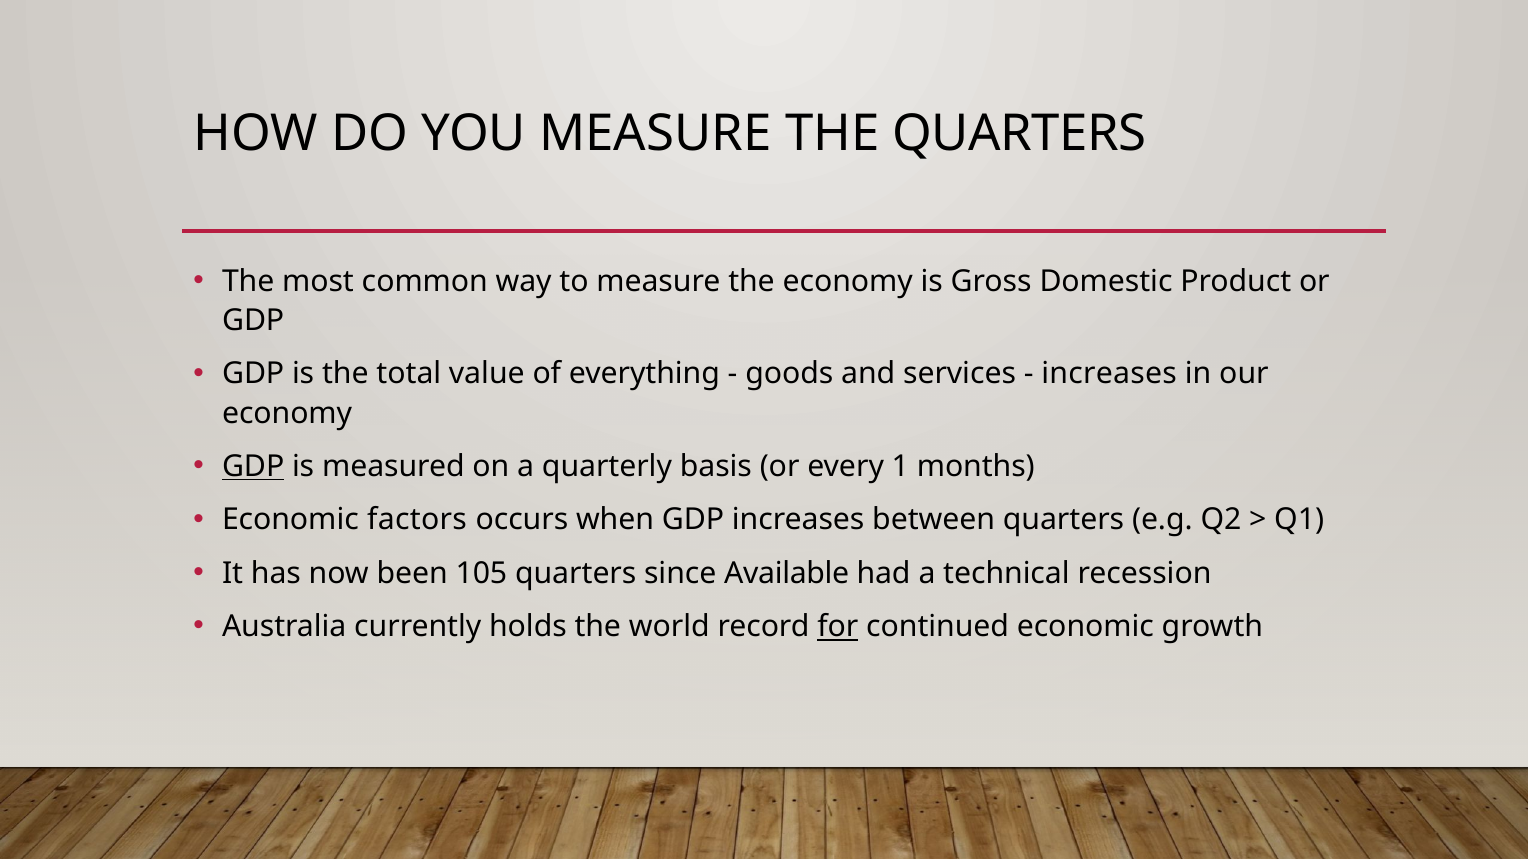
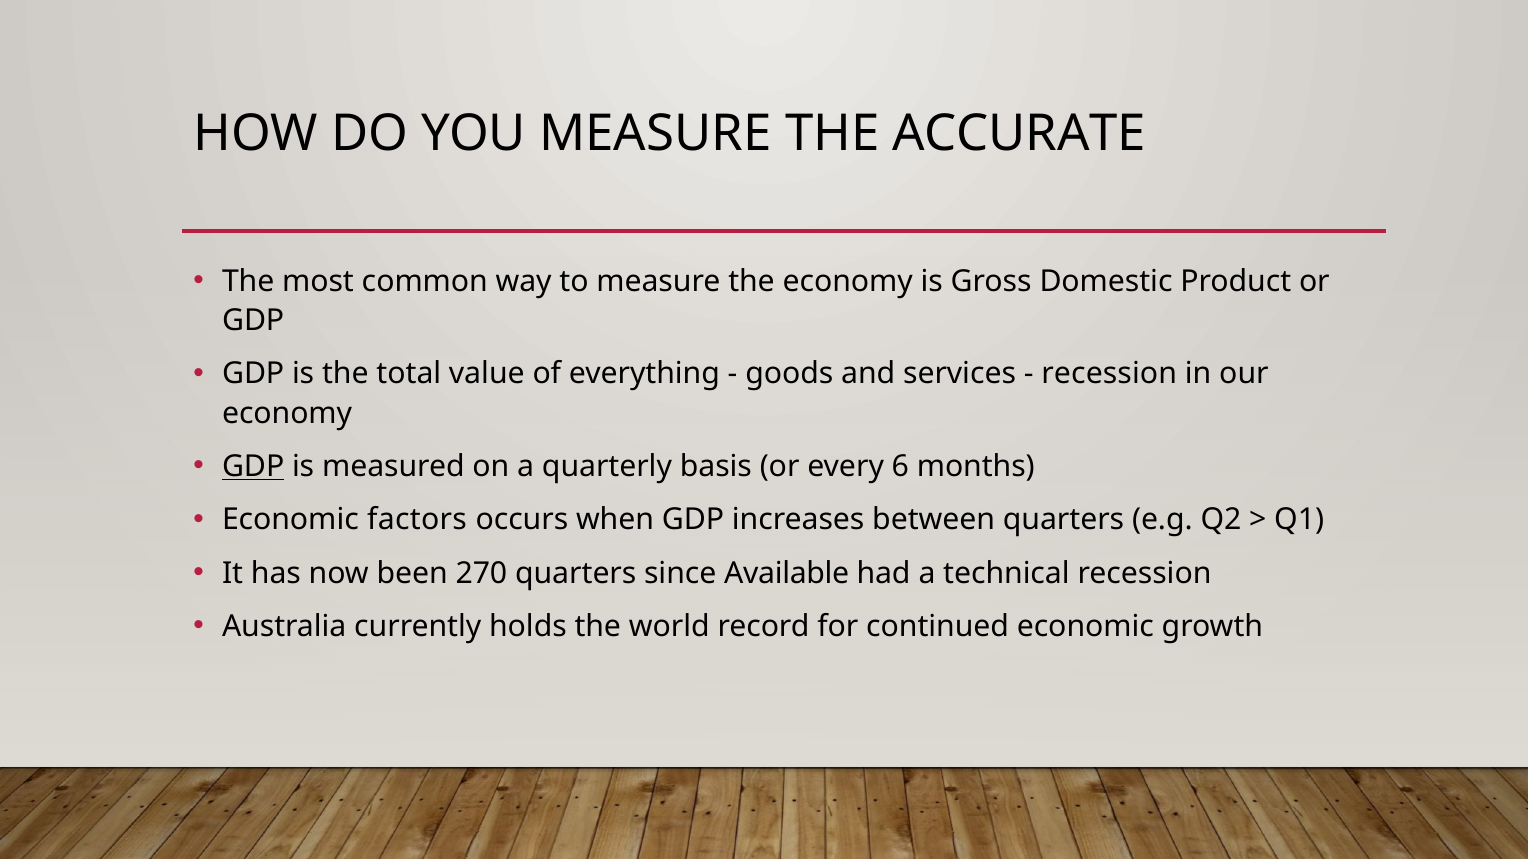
THE QUARTERS: QUARTERS -> ACCURATE (1019, 134)
increases: increases -> recession (1109, 374)
1: 1 -> 6 (900, 467)
105: 105 -> 270 (481, 574)
for underline: present -> none (838, 627)
